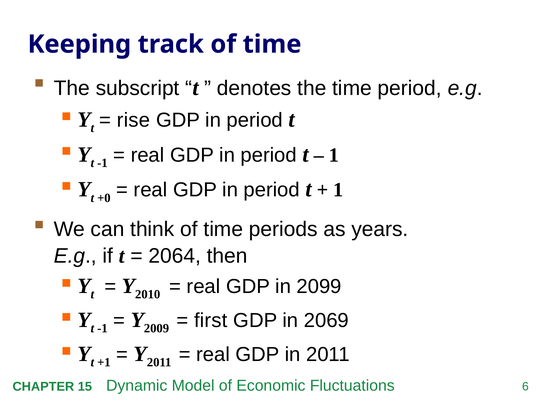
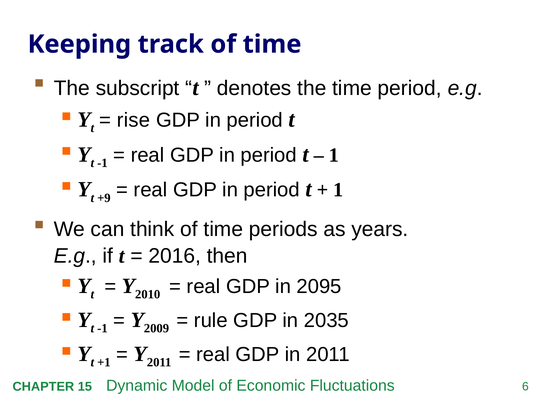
+0: +0 -> +9 (104, 198)
2064: 2064 -> 2016 (175, 256)
2099: 2099 -> 2095 (319, 286)
first: first -> rule (211, 320)
2069: 2069 -> 2035 (326, 320)
